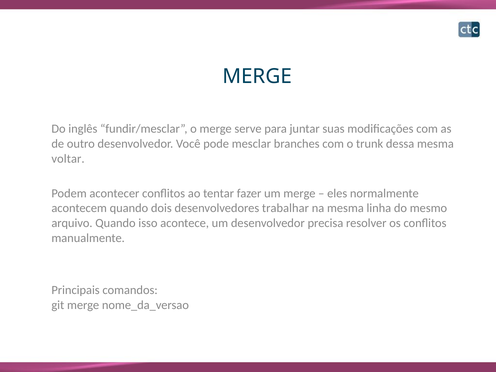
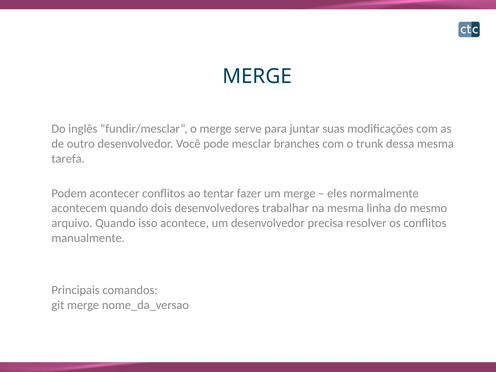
voltar: voltar -> tarefa (68, 159)
